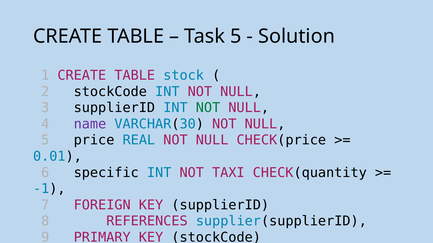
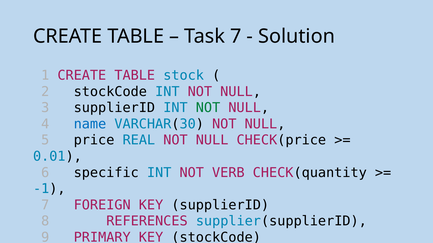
Task 5: 5 -> 7 (236, 36)
name colour: purple -> blue (90, 124)
TAXI: TAXI -> VERB (228, 173)
